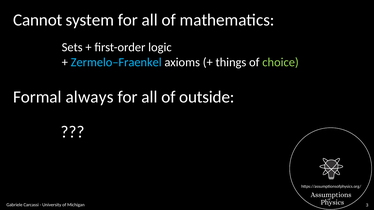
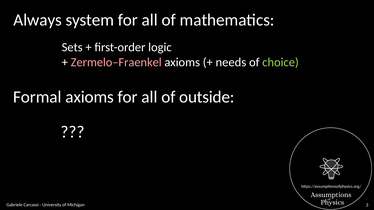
Cannot: Cannot -> Always (38, 20)
Zermelo–Fraenkel colour: light blue -> pink (116, 62)
things: things -> needs (231, 62)
Formal always: always -> axioms (90, 97)
